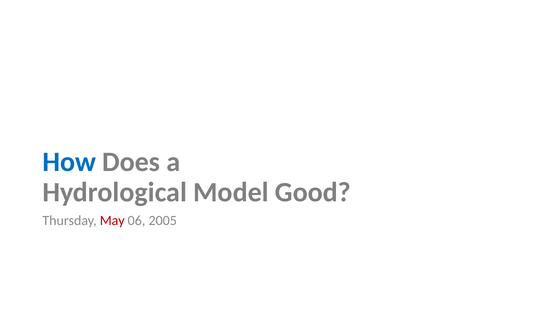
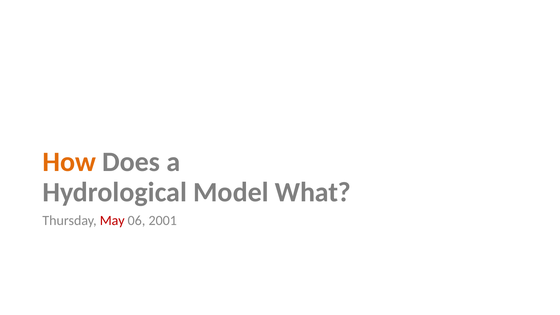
How colour: blue -> orange (69, 162)
Good: Good -> What (313, 192)
2005: 2005 -> 2001 (163, 220)
